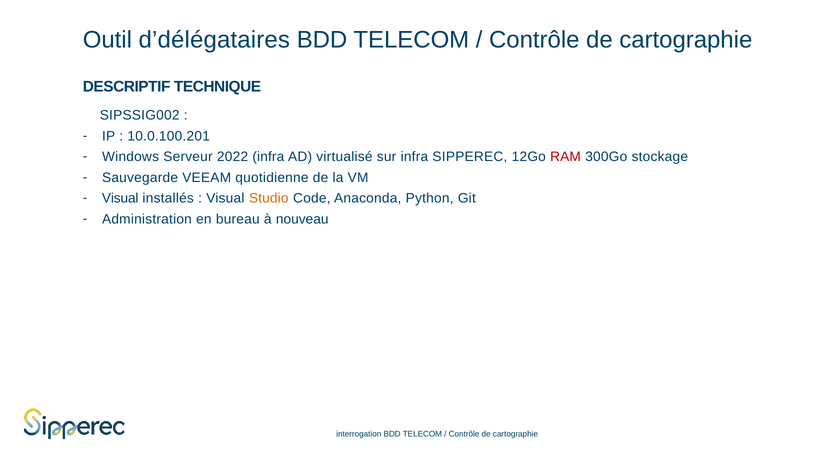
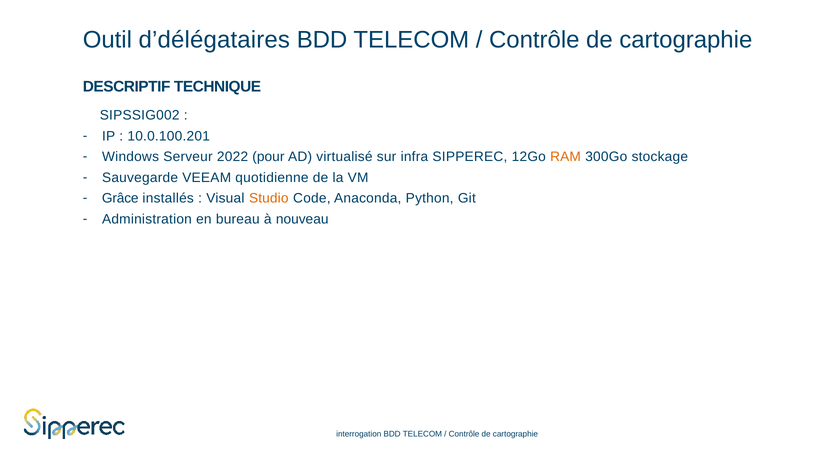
2022 infra: infra -> pour (268, 157)
RAM colour: red -> orange (566, 157)
Visual: Visual -> Grâce (120, 199)
